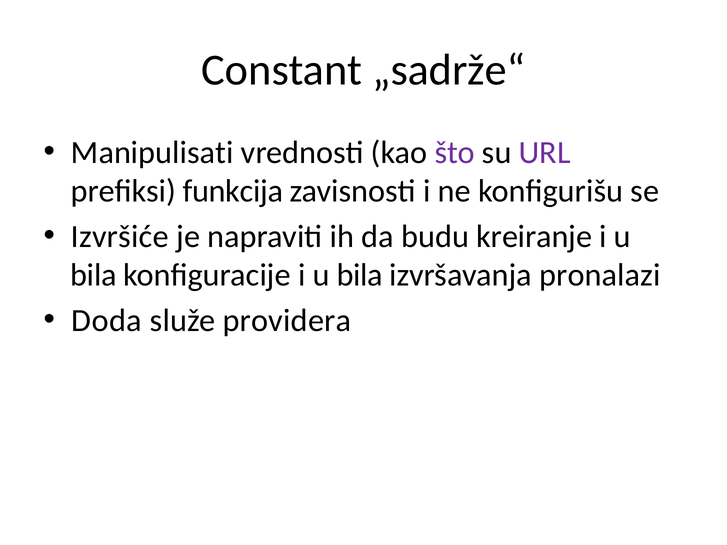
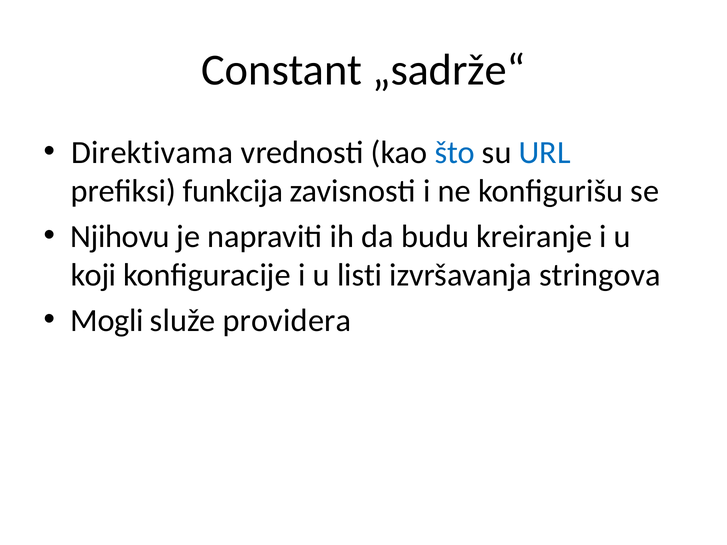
Manipulisati: Manipulisati -> Direktivama (152, 153)
što colour: purple -> blue (455, 153)
URL colour: purple -> blue (545, 153)
Izvršiće: Izvršiće -> Njihovu (120, 237)
bila: bila -> koji (93, 275)
konfiguracije i u bila: bila -> listi (360, 275)
pronalazi: pronalazi -> stringova (600, 275)
Doda: Doda -> Mogli (107, 321)
